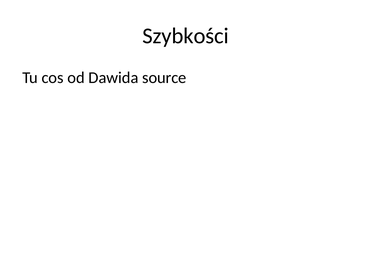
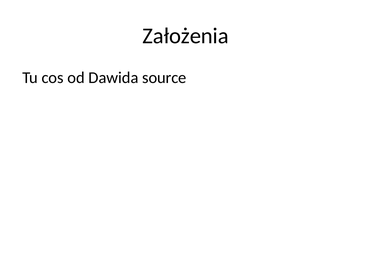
Szybkości: Szybkości -> Założenia (185, 36)
